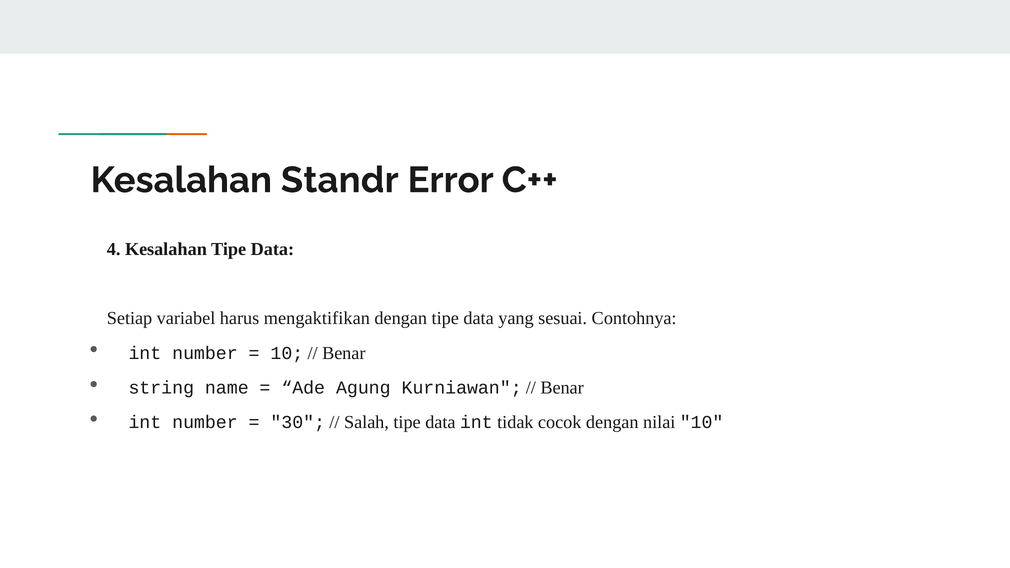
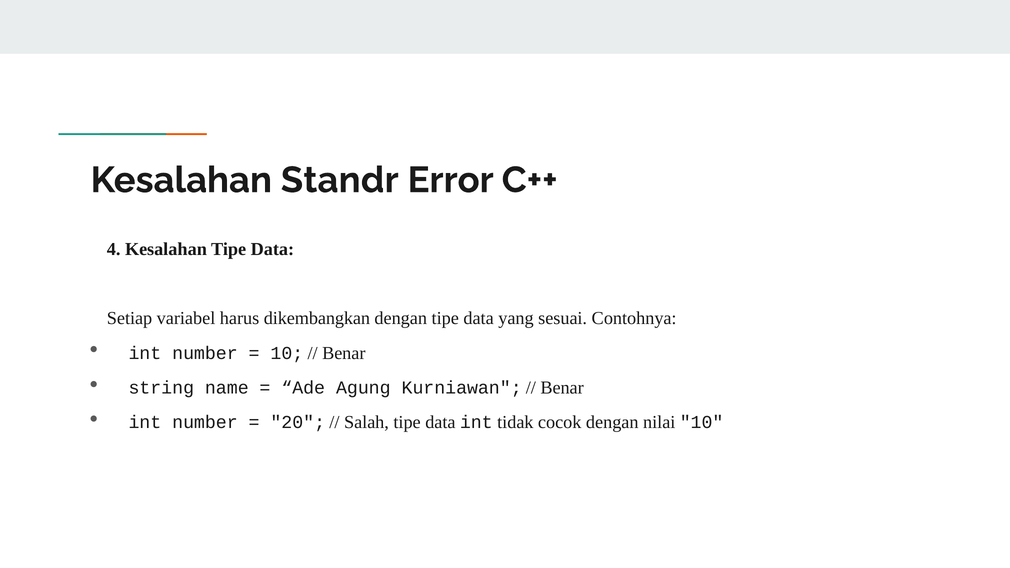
mengaktifikan: mengaktifikan -> dikembangkan (317, 318)
30: 30 -> 20 (298, 422)
